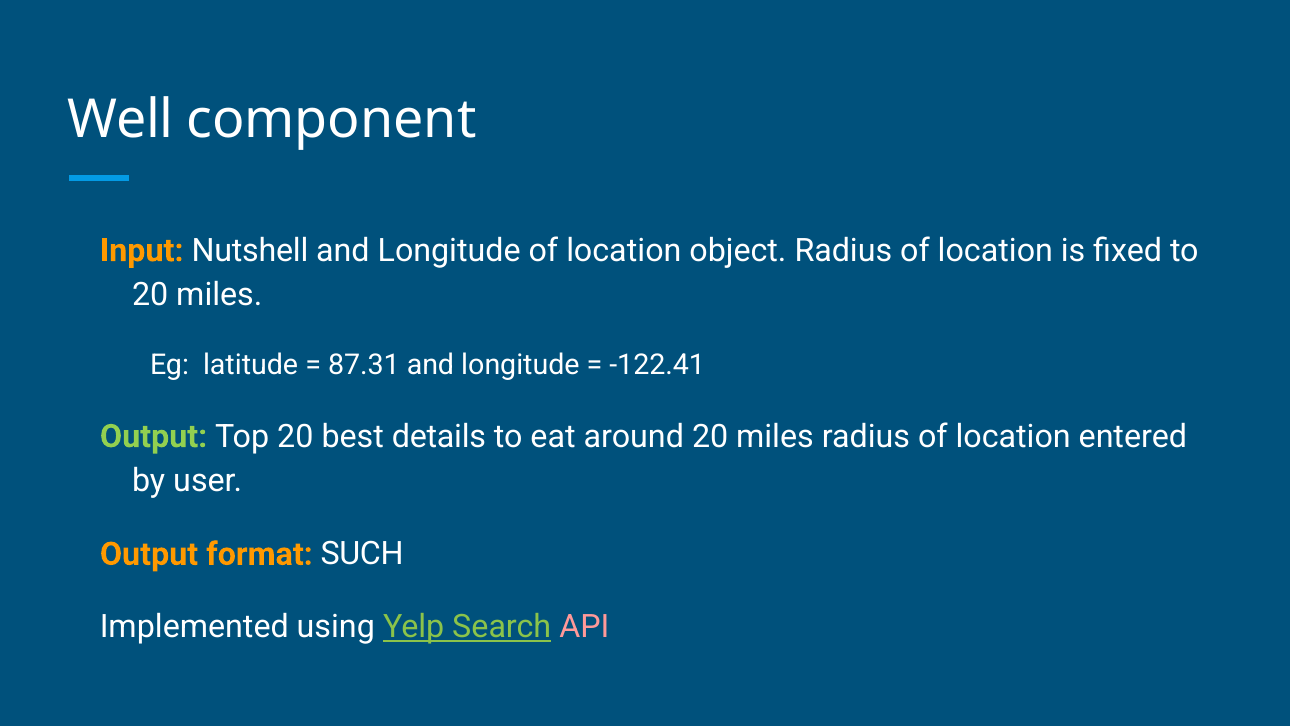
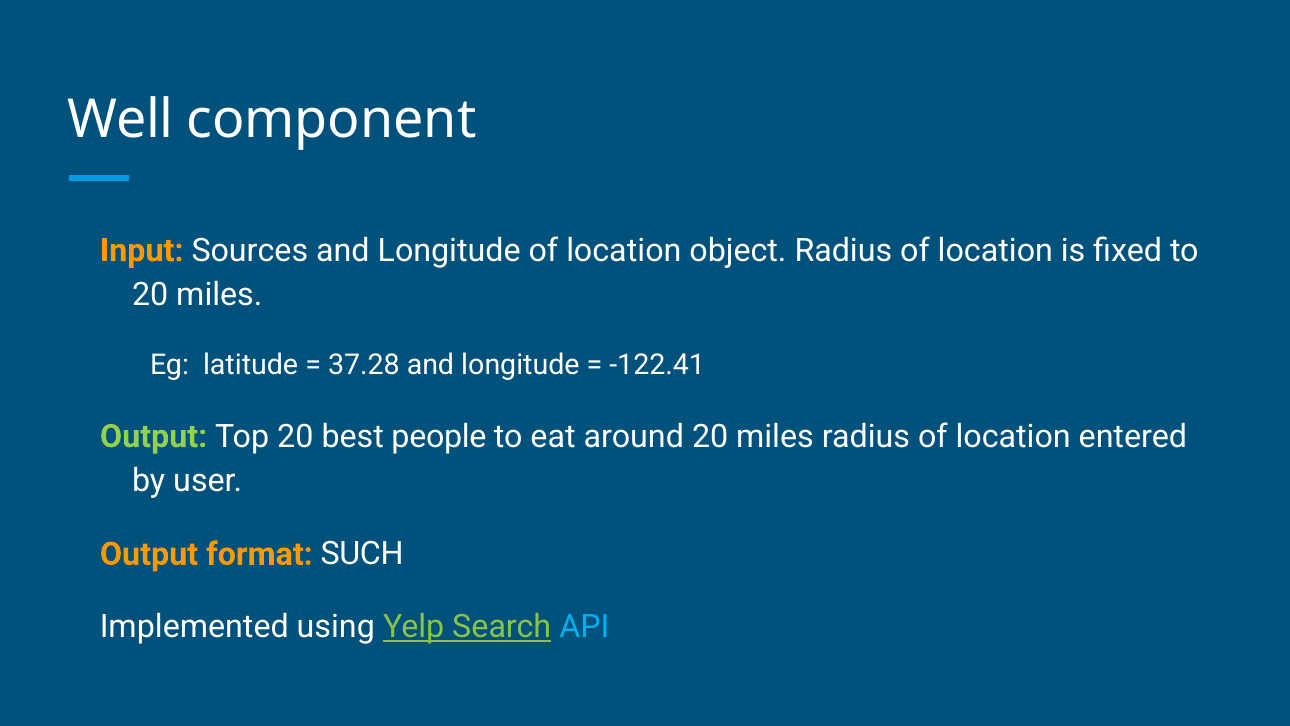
Nutshell: Nutshell -> Sources (250, 250)
87.31: 87.31 -> 37.28 (364, 365)
details: details -> people (439, 436)
API colour: pink -> light blue (584, 627)
